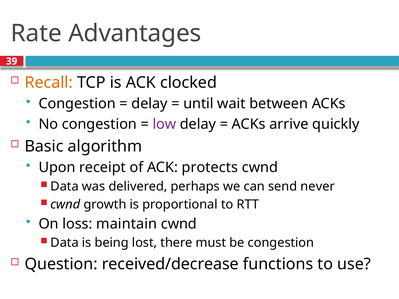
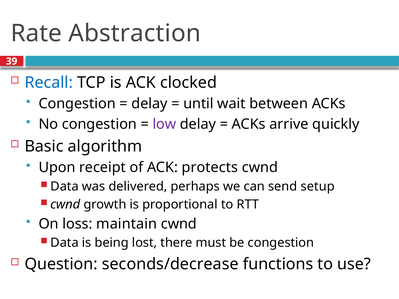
Advantages: Advantages -> Abstraction (135, 33)
Recall colour: orange -> blue (49, 83)
never: never -> setup (318, 187)
received/decrease: received/decrease -> seconds/decrease (170, 264)
